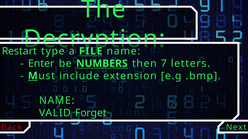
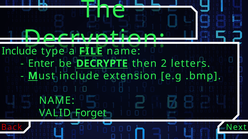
Restart: Restart -> Include (19, 51)
NUMBERS: NUMBERS -> DECRYPTE (102, 64)
7: 7 -> 2 (164, 64)
